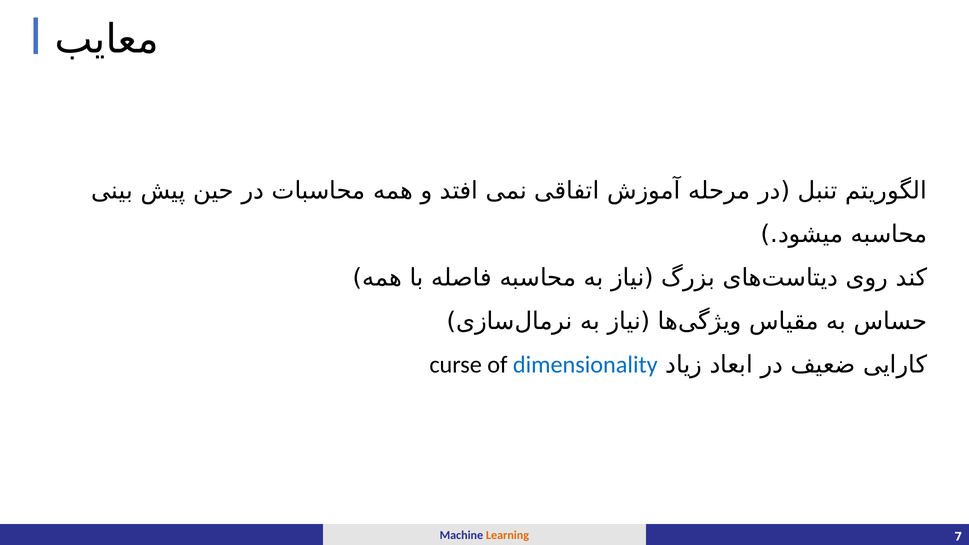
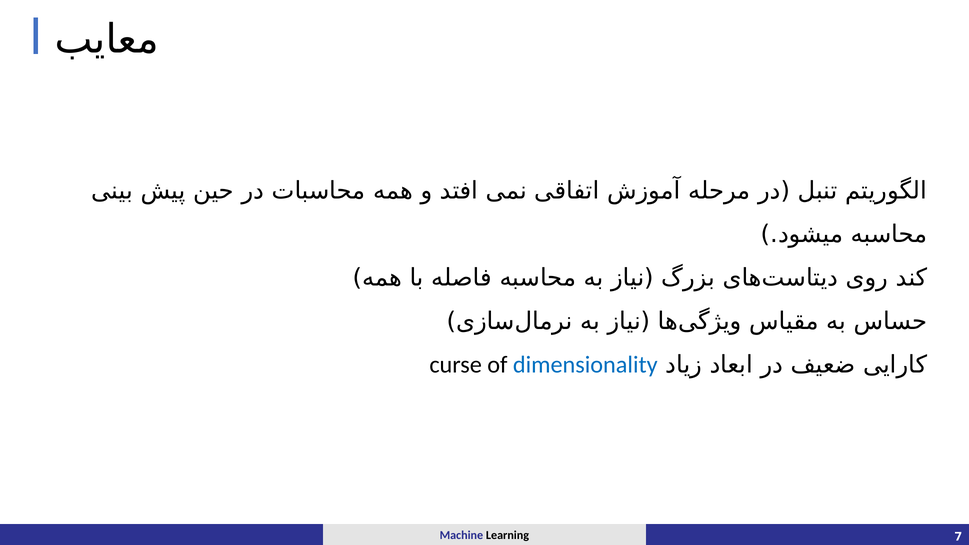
Learning colour: orange -> black (507, 535)
